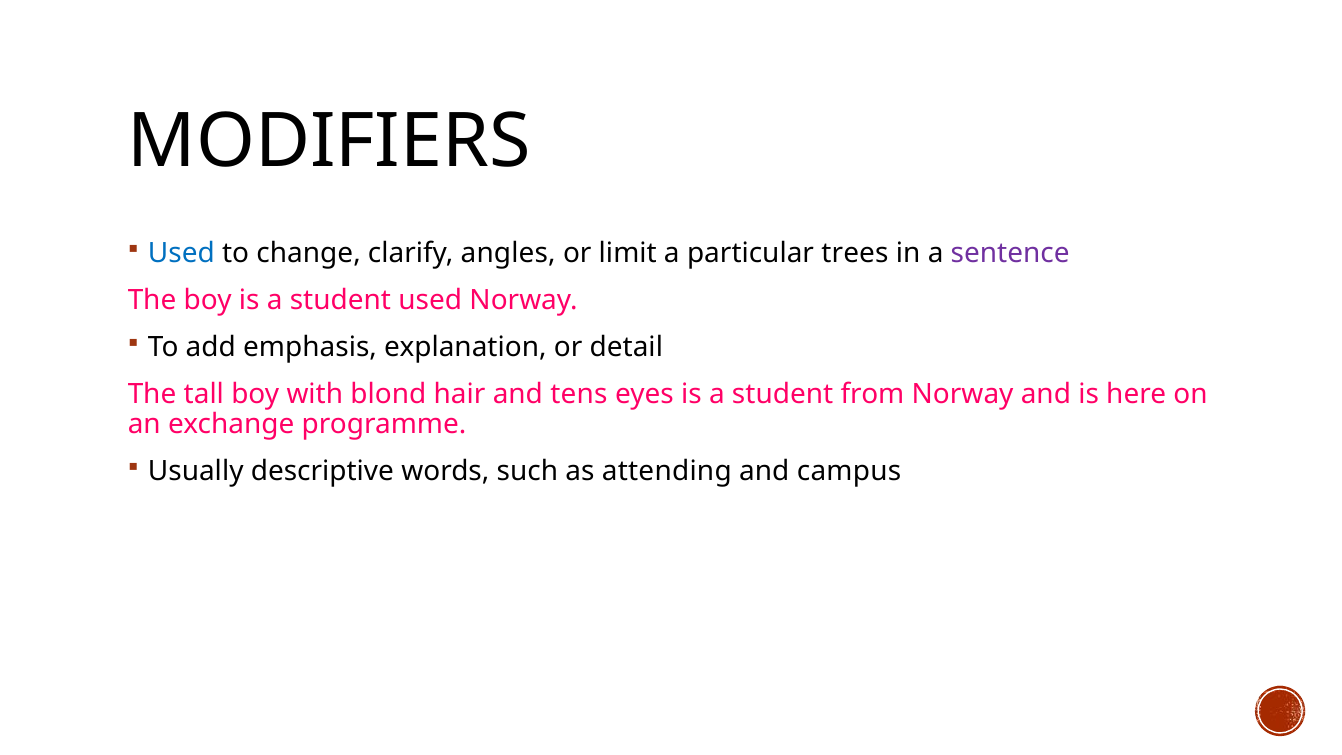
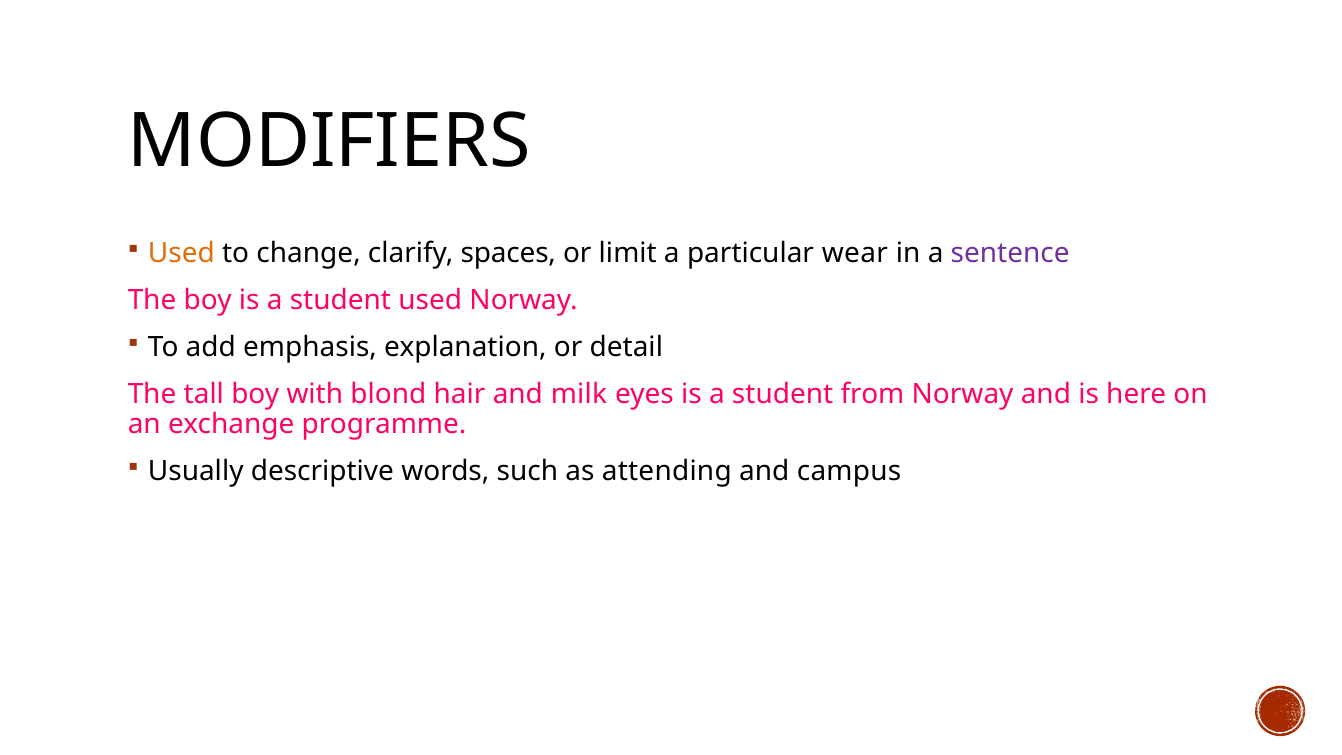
Used colour: blue -> orange (181, 253)
angles: angles -> spaces (508, 253)
trees: trees -> wear (855, 253)
tens: tens -> milk (579, 394)
